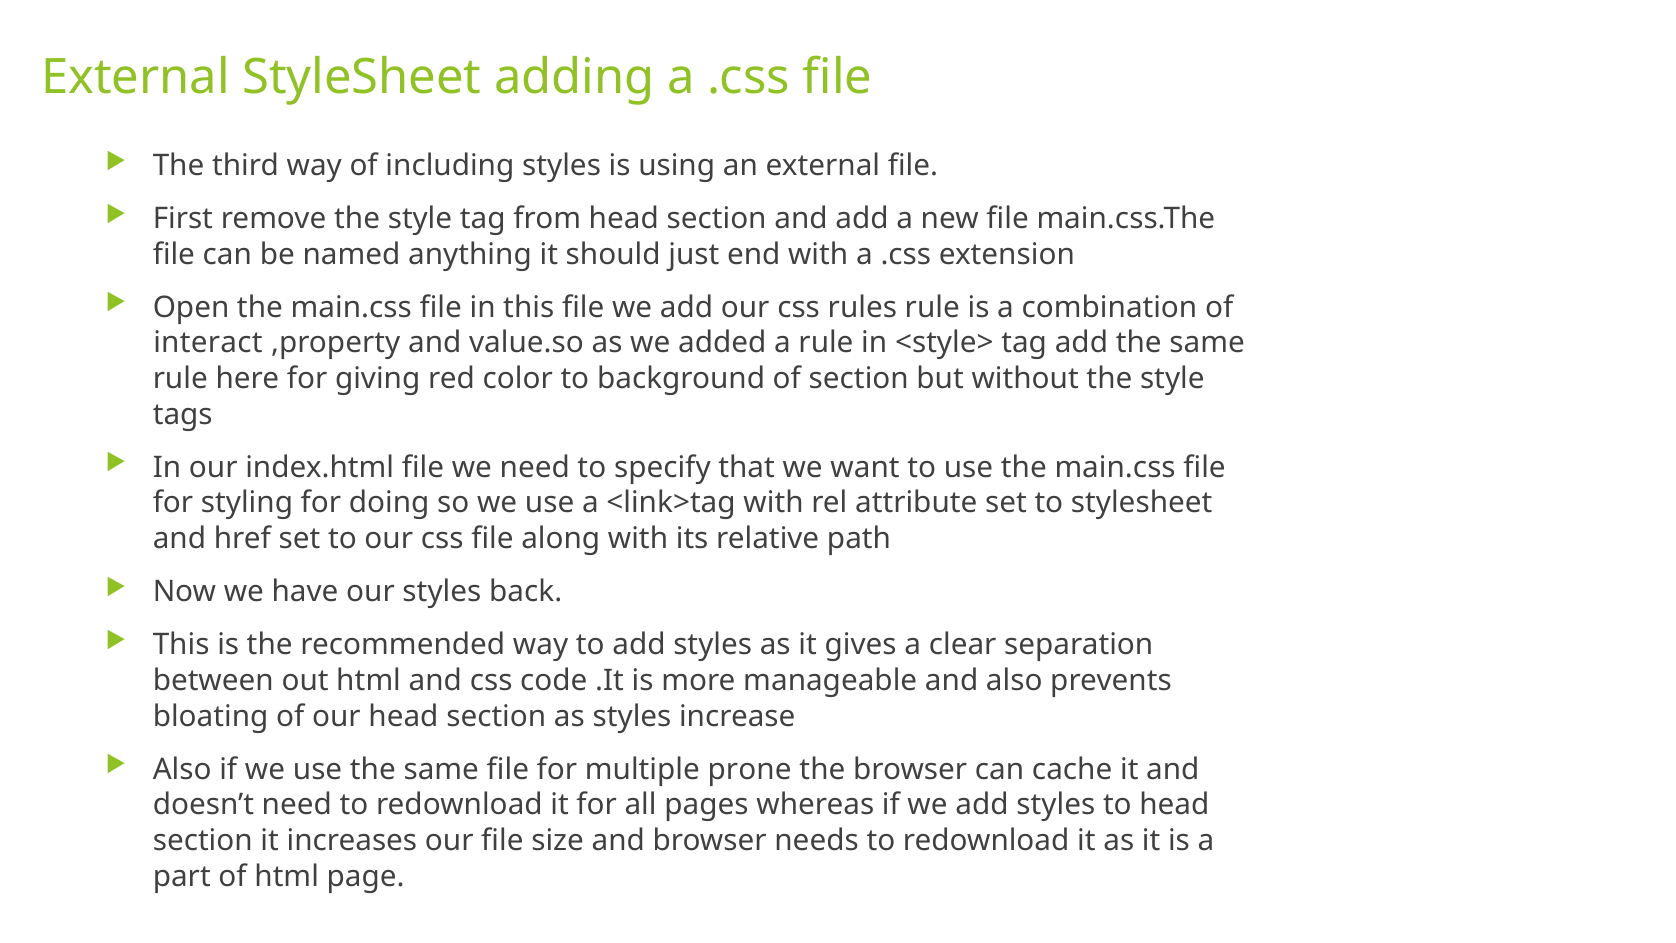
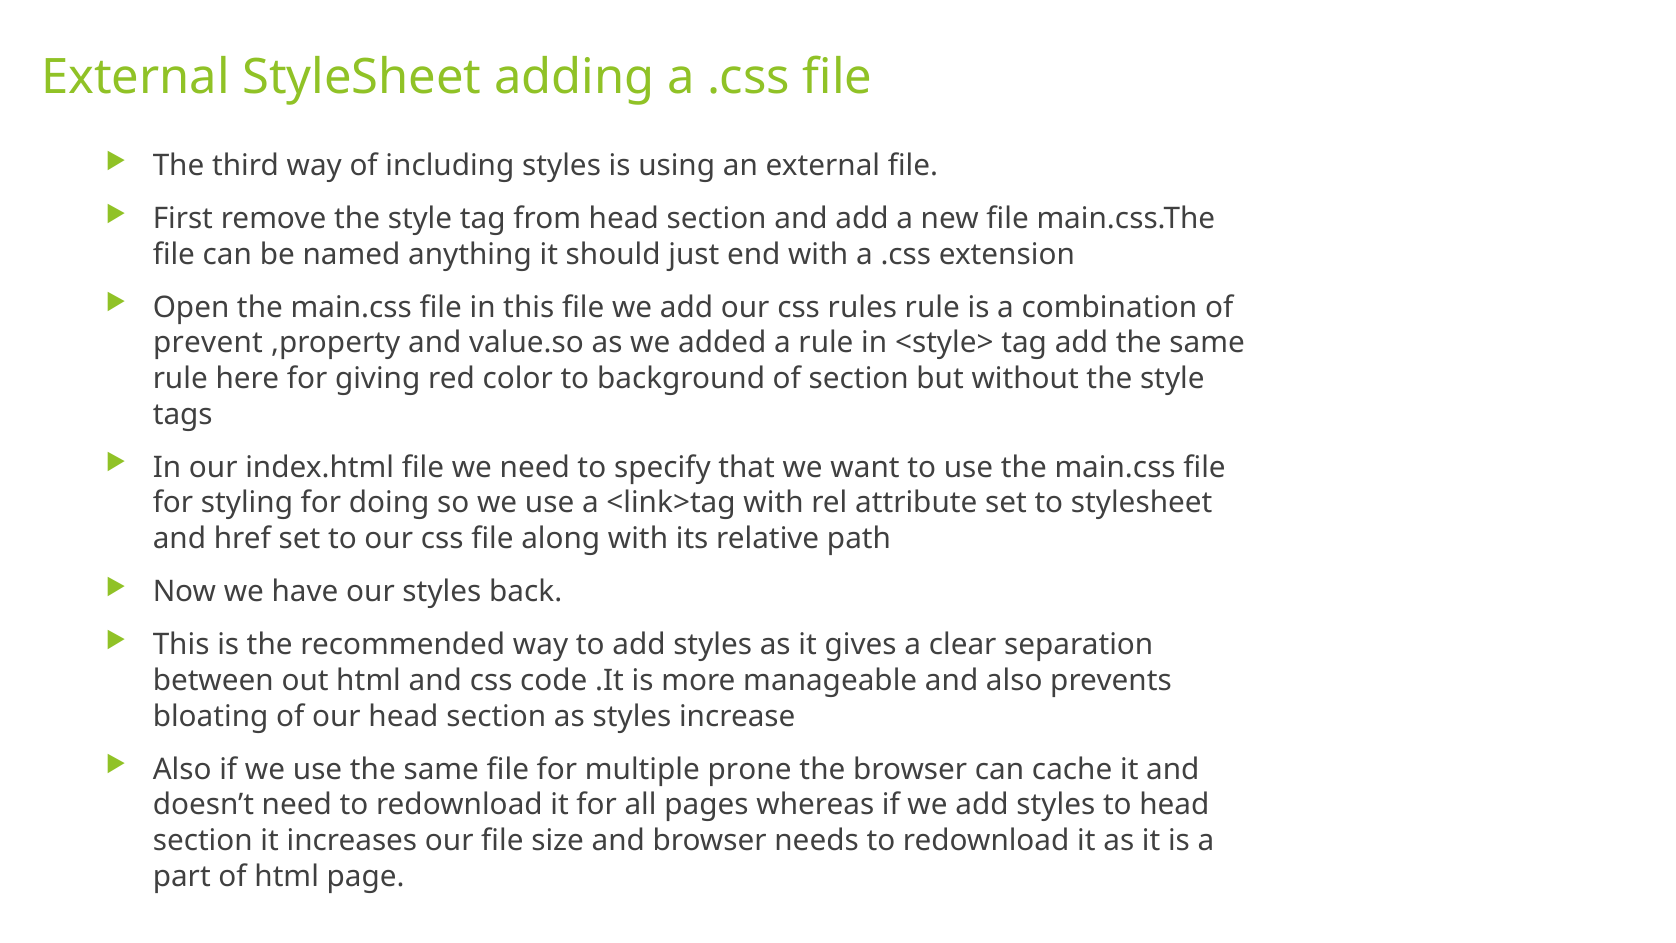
interact: interact -> prevent (208, 343)
